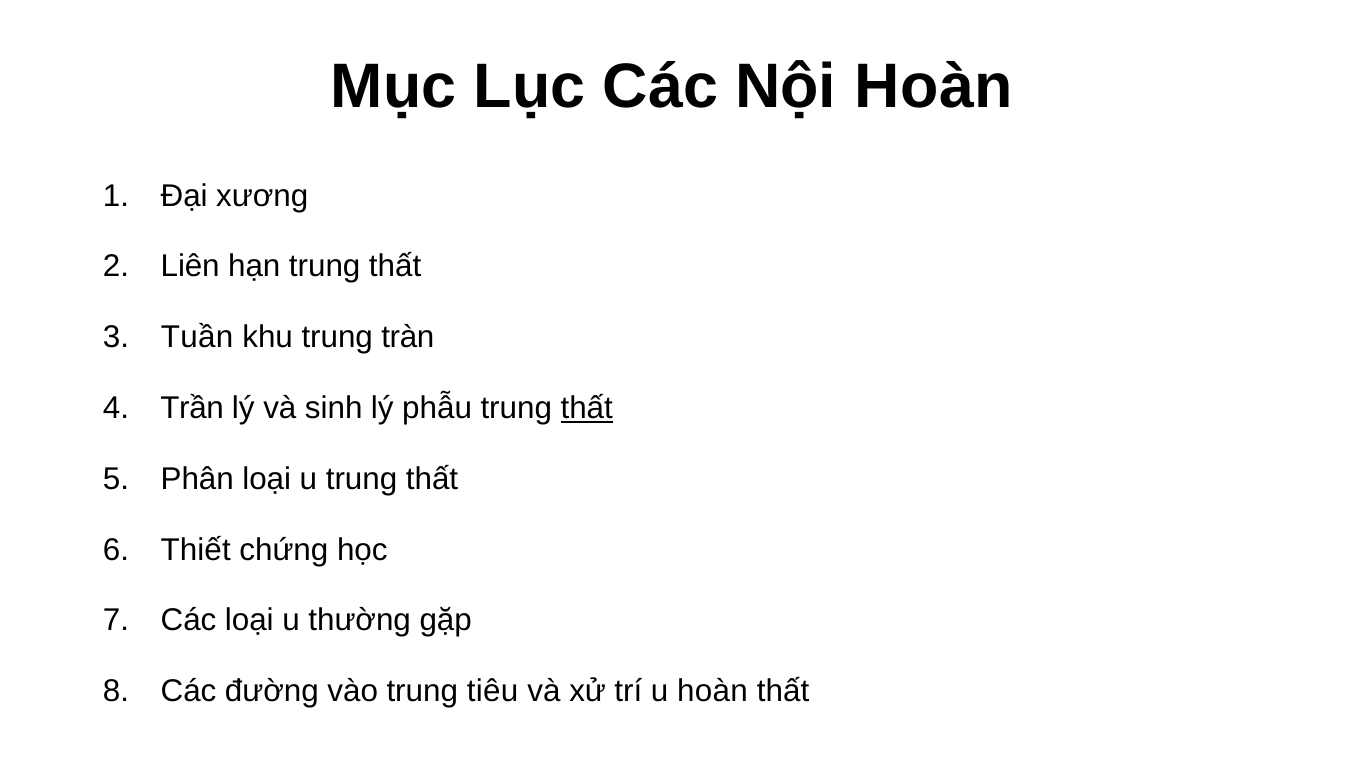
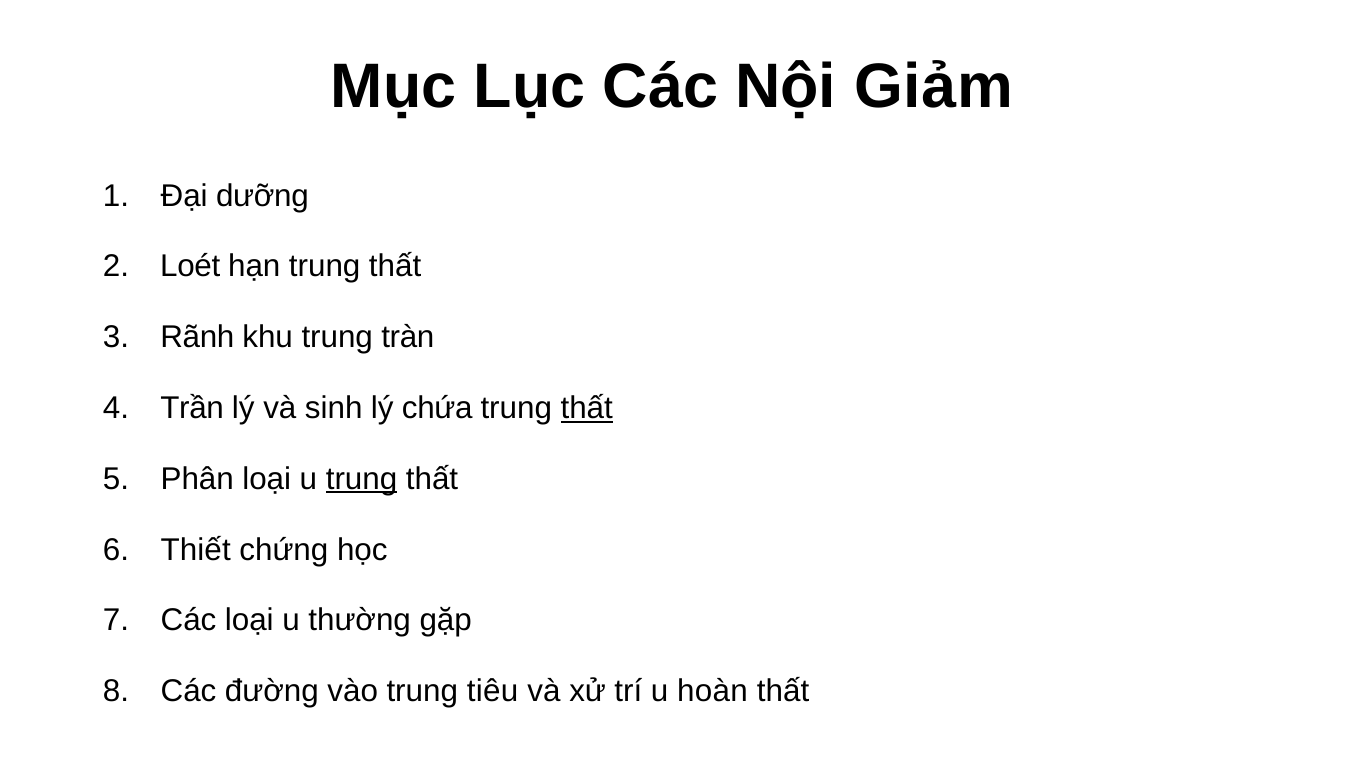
Nội Hoàn: Hoàn -> Giảm (934, 86)
xương: xương -> dưỡng (262, 196)
Liên: Liên -> Loét (190, 266)
Tuần: Tuần -> Rãnh (197, 337)
phẫu: phẫu -> chứa (437, 408)
trung underline: none -> present (362, 479)
